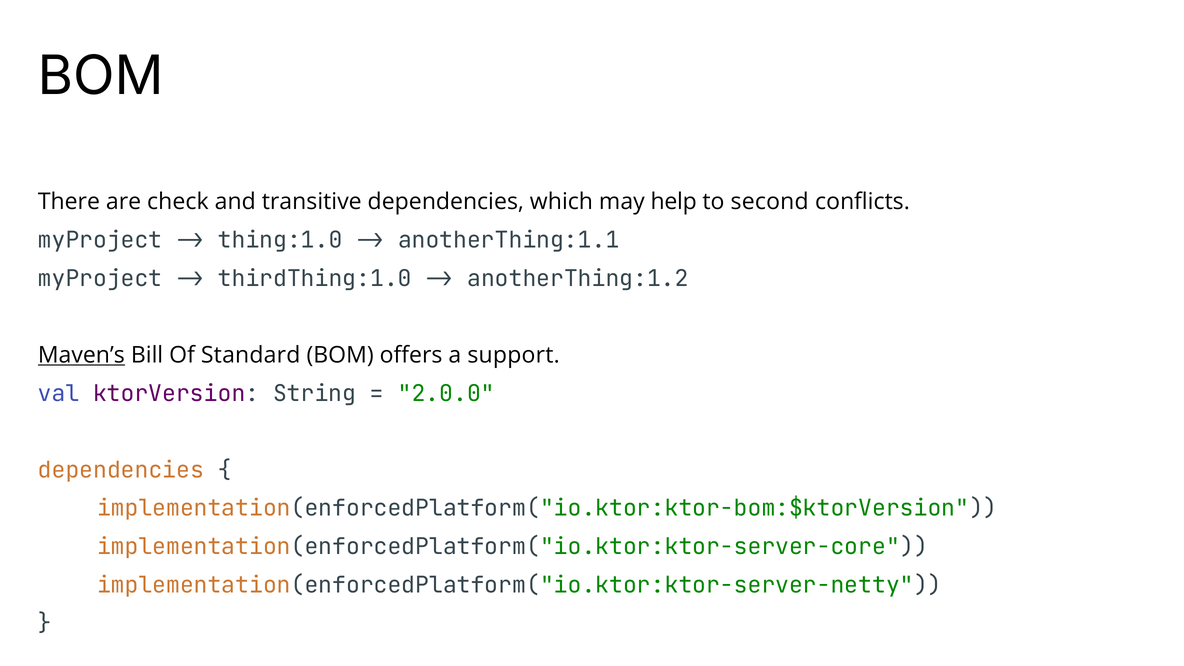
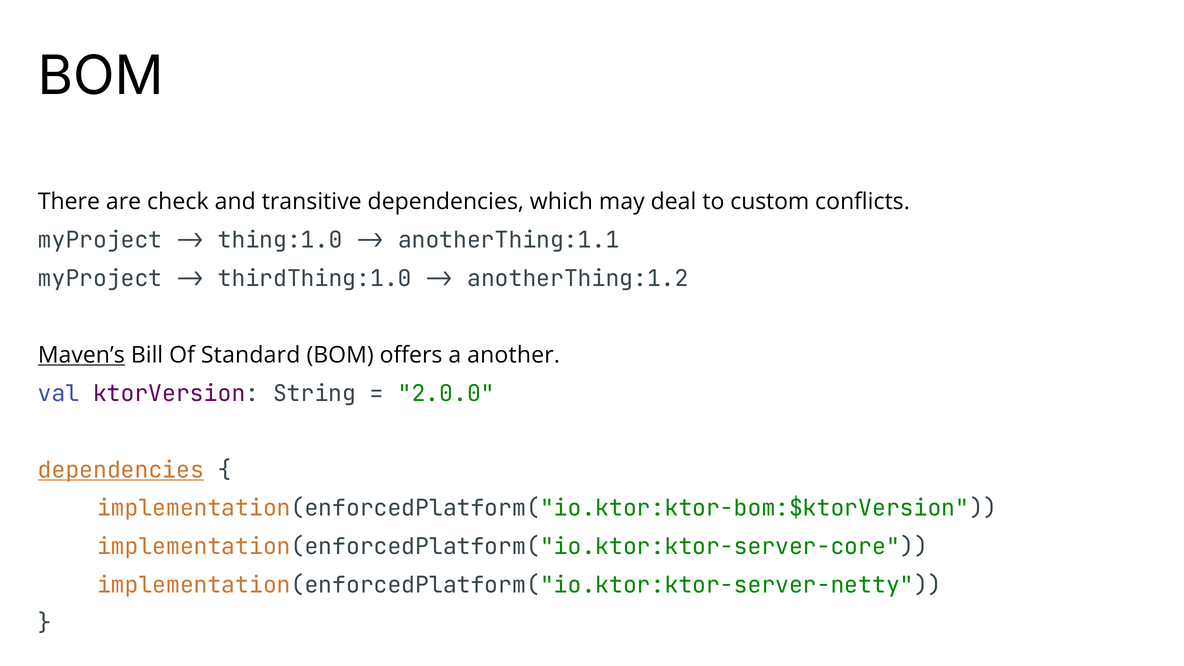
help: help -> deal (674, 202)
second: second -> custom (770, 202)
support: support -> another (514, 355)
dependencies underline: none -> present (121, 470)
